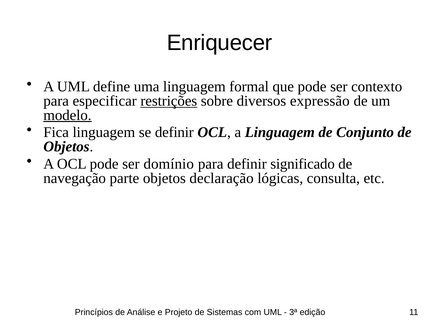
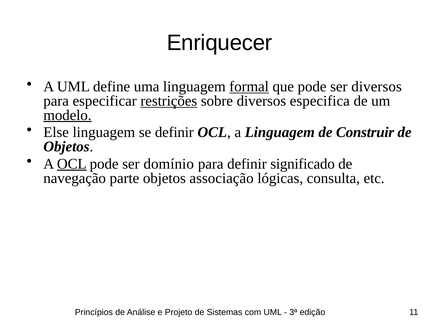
formal underline: none -> present (249, 87)
ser contexto: contexto -> diversos (377, 87)
expressão: expressão -> especifica (320, 101)
Fica: Fica -> Else (56, 132)
Conjunto: Conjunto -> Construir (365, 132)
OCL underline: none -> present (72, 164)
declaração: declaração -> associação (222, 178)
